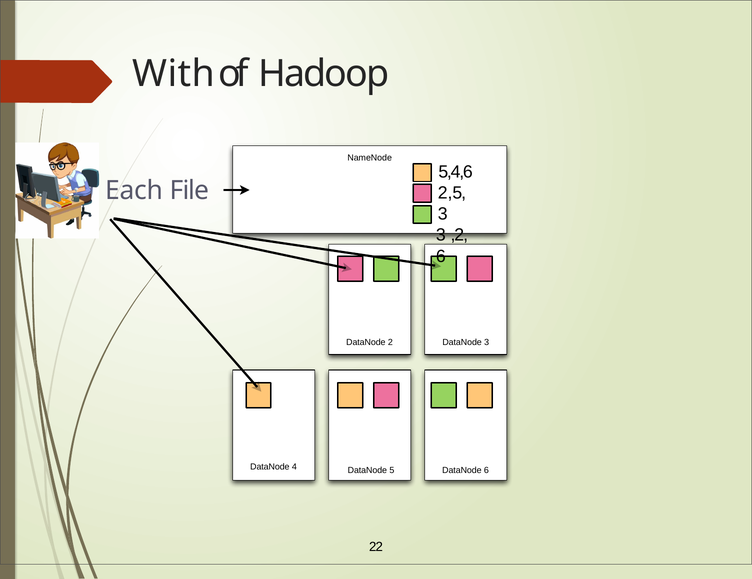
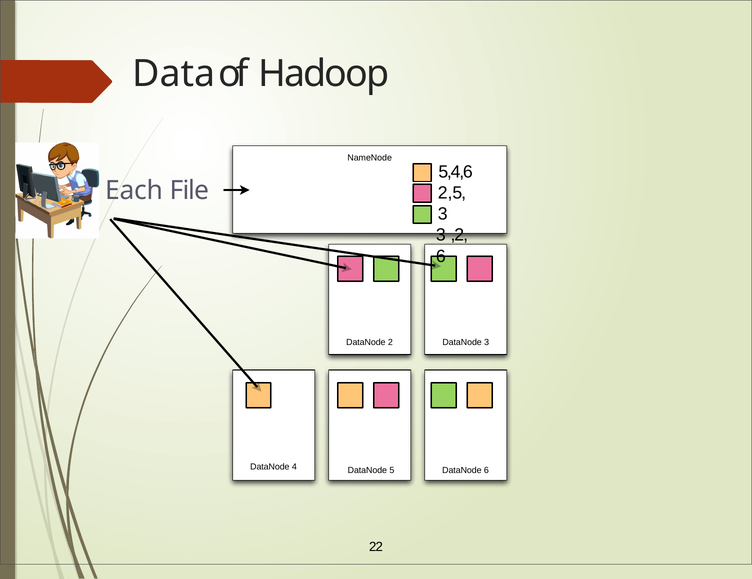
With: With -> Data (174, 74)
